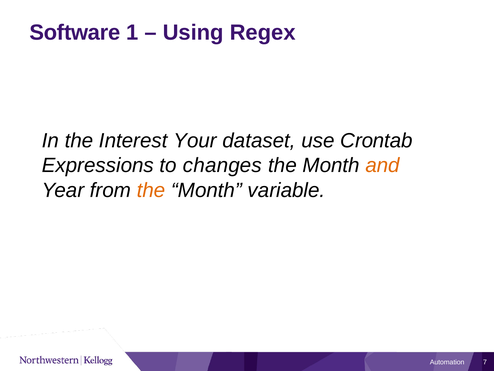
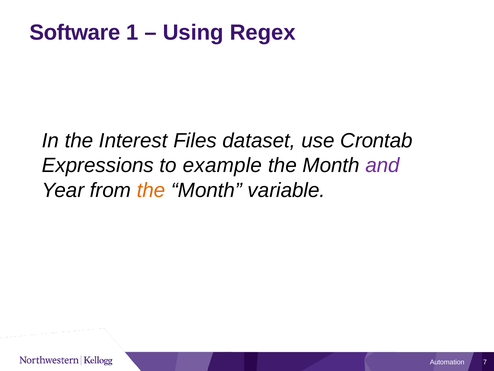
Your: Your -> Files (195, 141)
changes: changes -> example (222, 165)
and colour: orange -> purple (383, 165)
